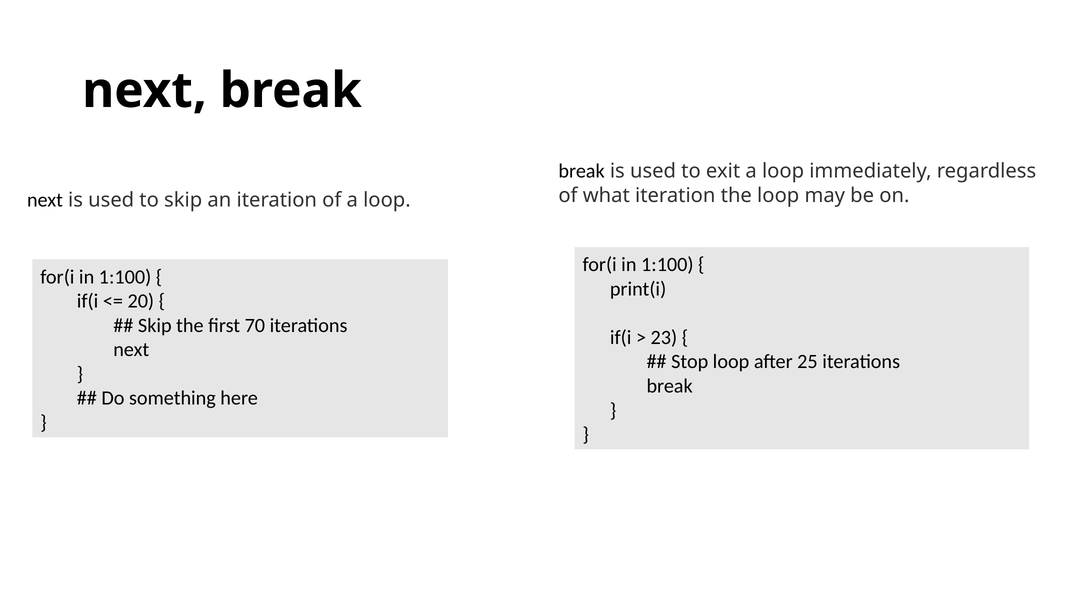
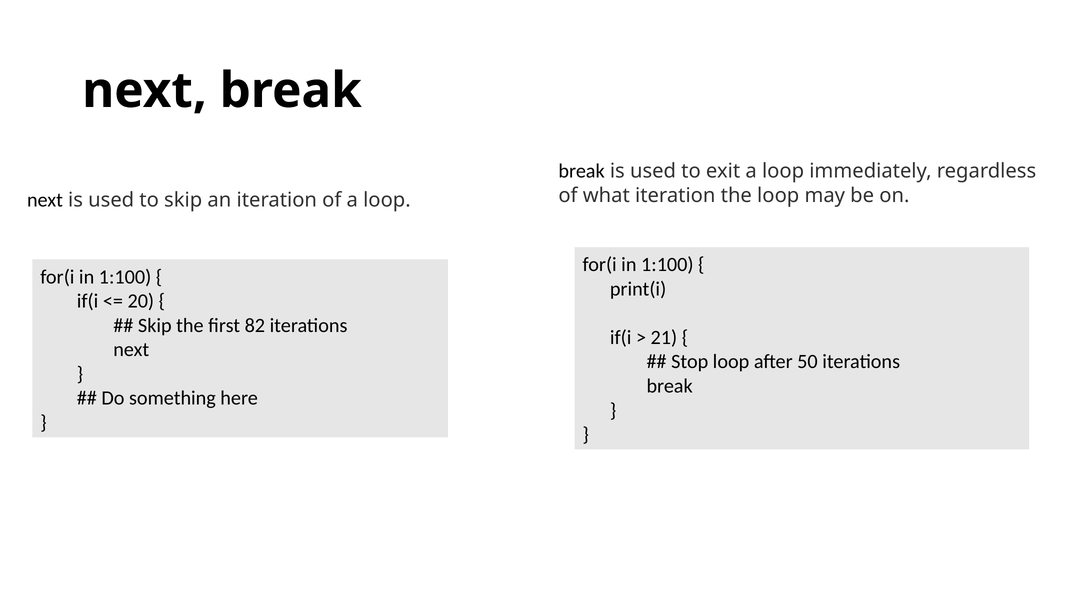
70: 70 -> 82 (255, 325)
23: 23 -> 21 (664, 337)
25: 25 -> 50 (807, 361)
